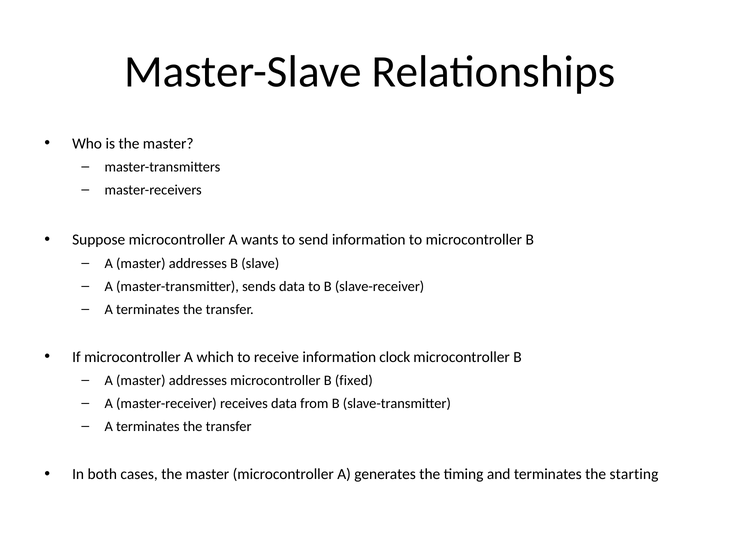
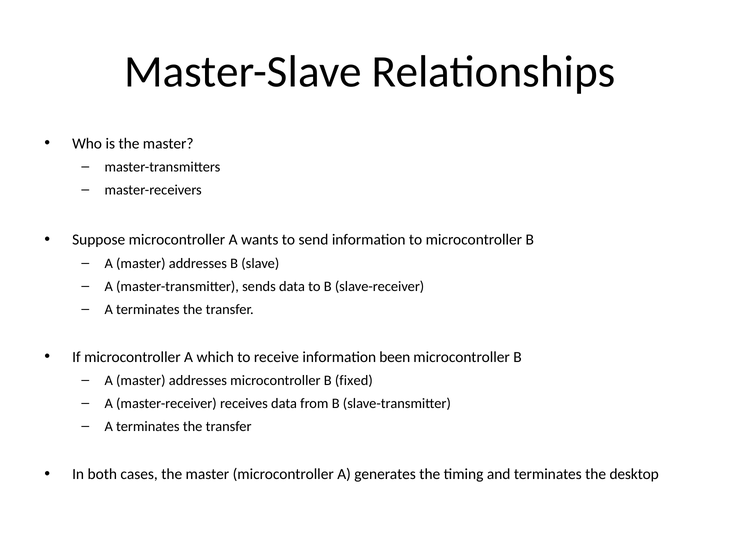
clock: clock -> been (395, 357)
starting: starting -> desktop (634, 474)
